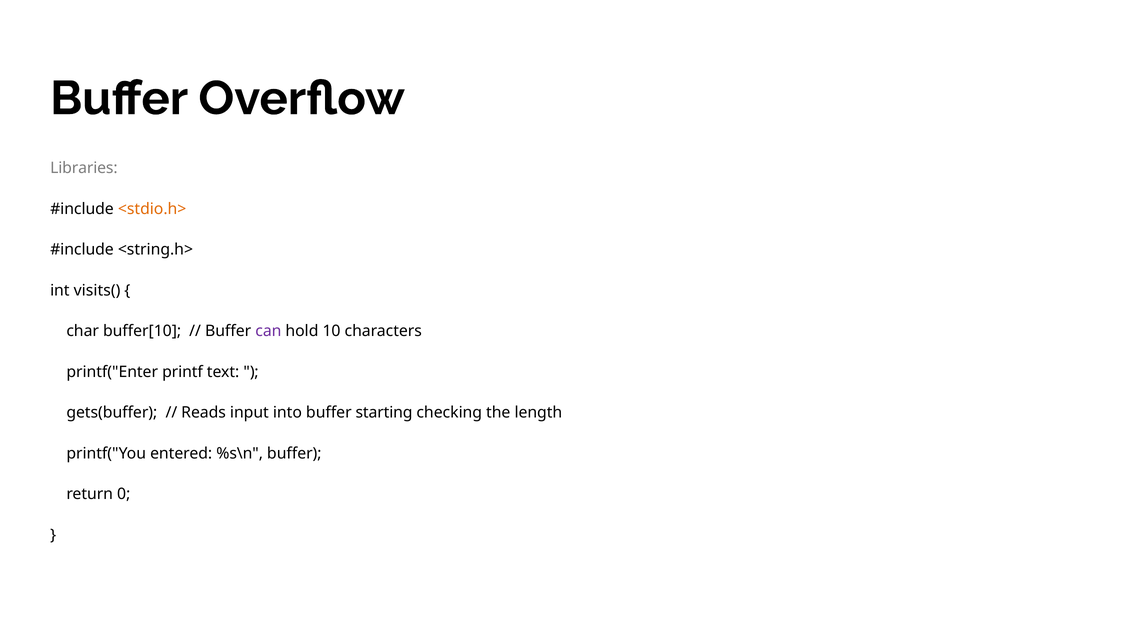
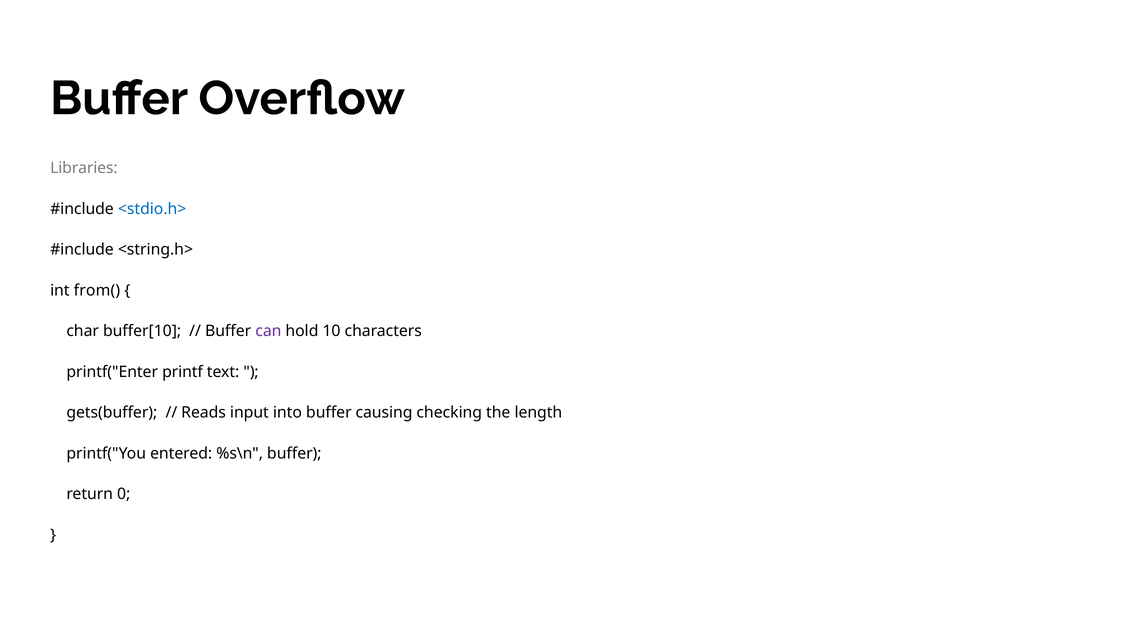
<stdio.h> colour: orange -> blue (152, 209)
visits(: visits( -> from( (97, 290)
starting: starting -> causing (384, 412)
